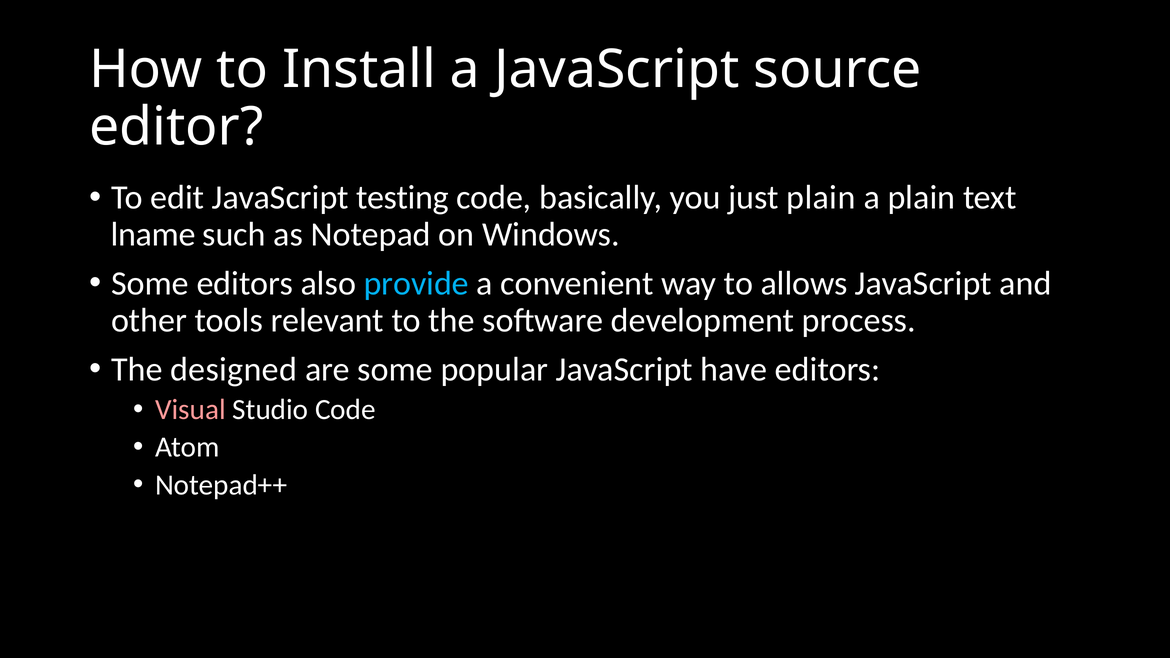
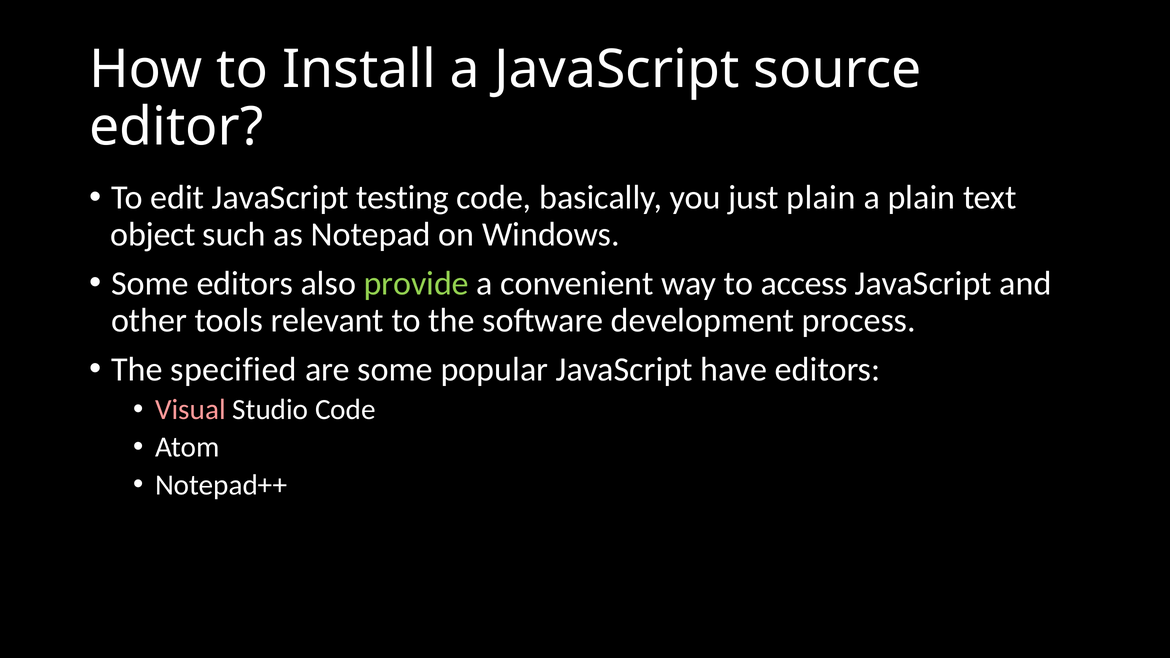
lname: lname -> object (153, 235)
provide colour: light blue -> light green (416, 284)
allows: allows -> access (804, 284)
designed: designed -> specified (234, 369)
